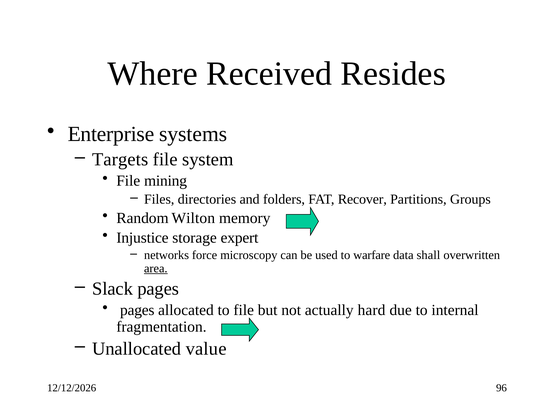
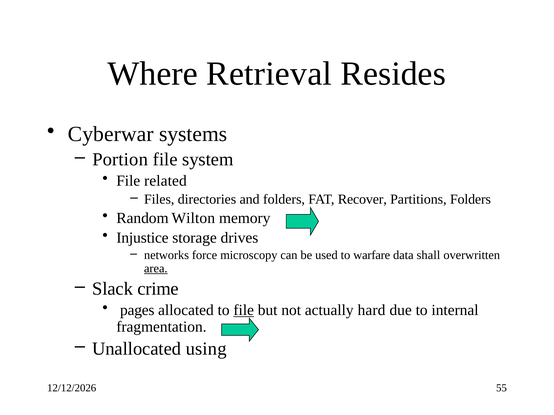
Received: Received -> Retrieval (269, 74)
Enterprise: Enterprise -> Cyberwar (111, 134)
Targets: Targets -> Portion (120, 160)
mining: mining -> related (165, 181)
Partitions Groups: Groups -> Folders (470, 200)
expert: expert -> drives (239, 238)
Slack pages: pages -> crime (158, 289)
file underline: none -> present (244, 310)
value: value -> using (206, 349)
96: 96 -> 55 (501, 389)
